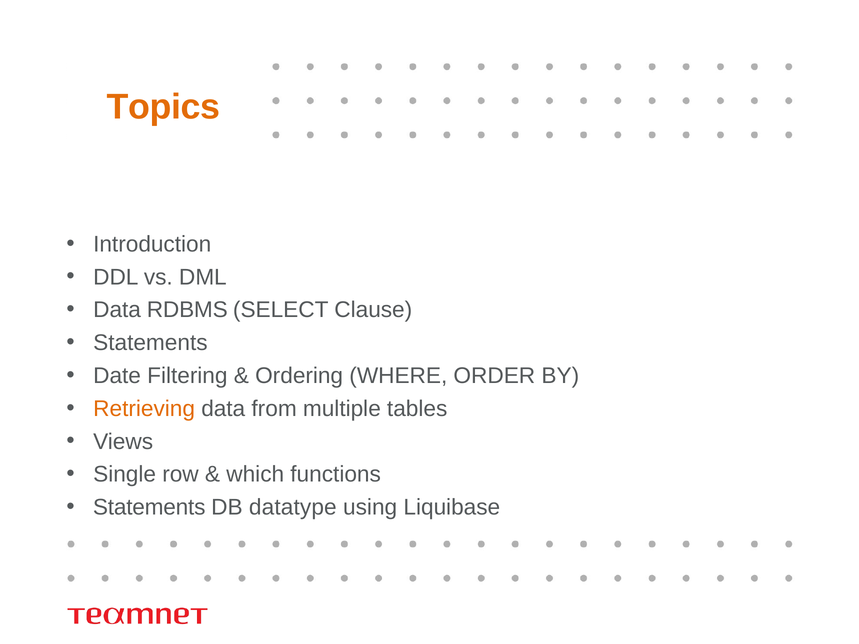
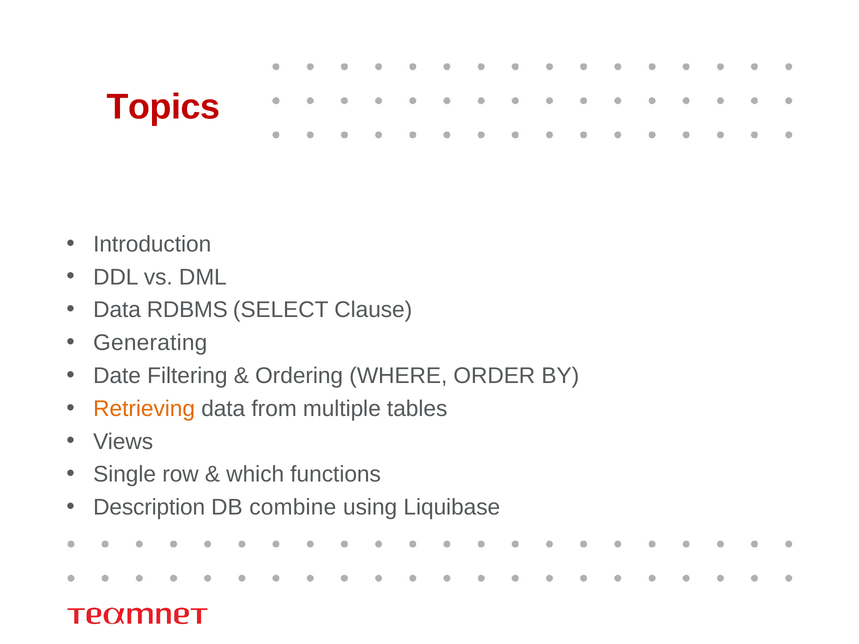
Topics colour: orange -> red (163, 107)
Statements: Statements -> Generating (150, 343)
Statements: Statements -> Description (149, 508)
datatype: datatype -> combine (293, 508)
